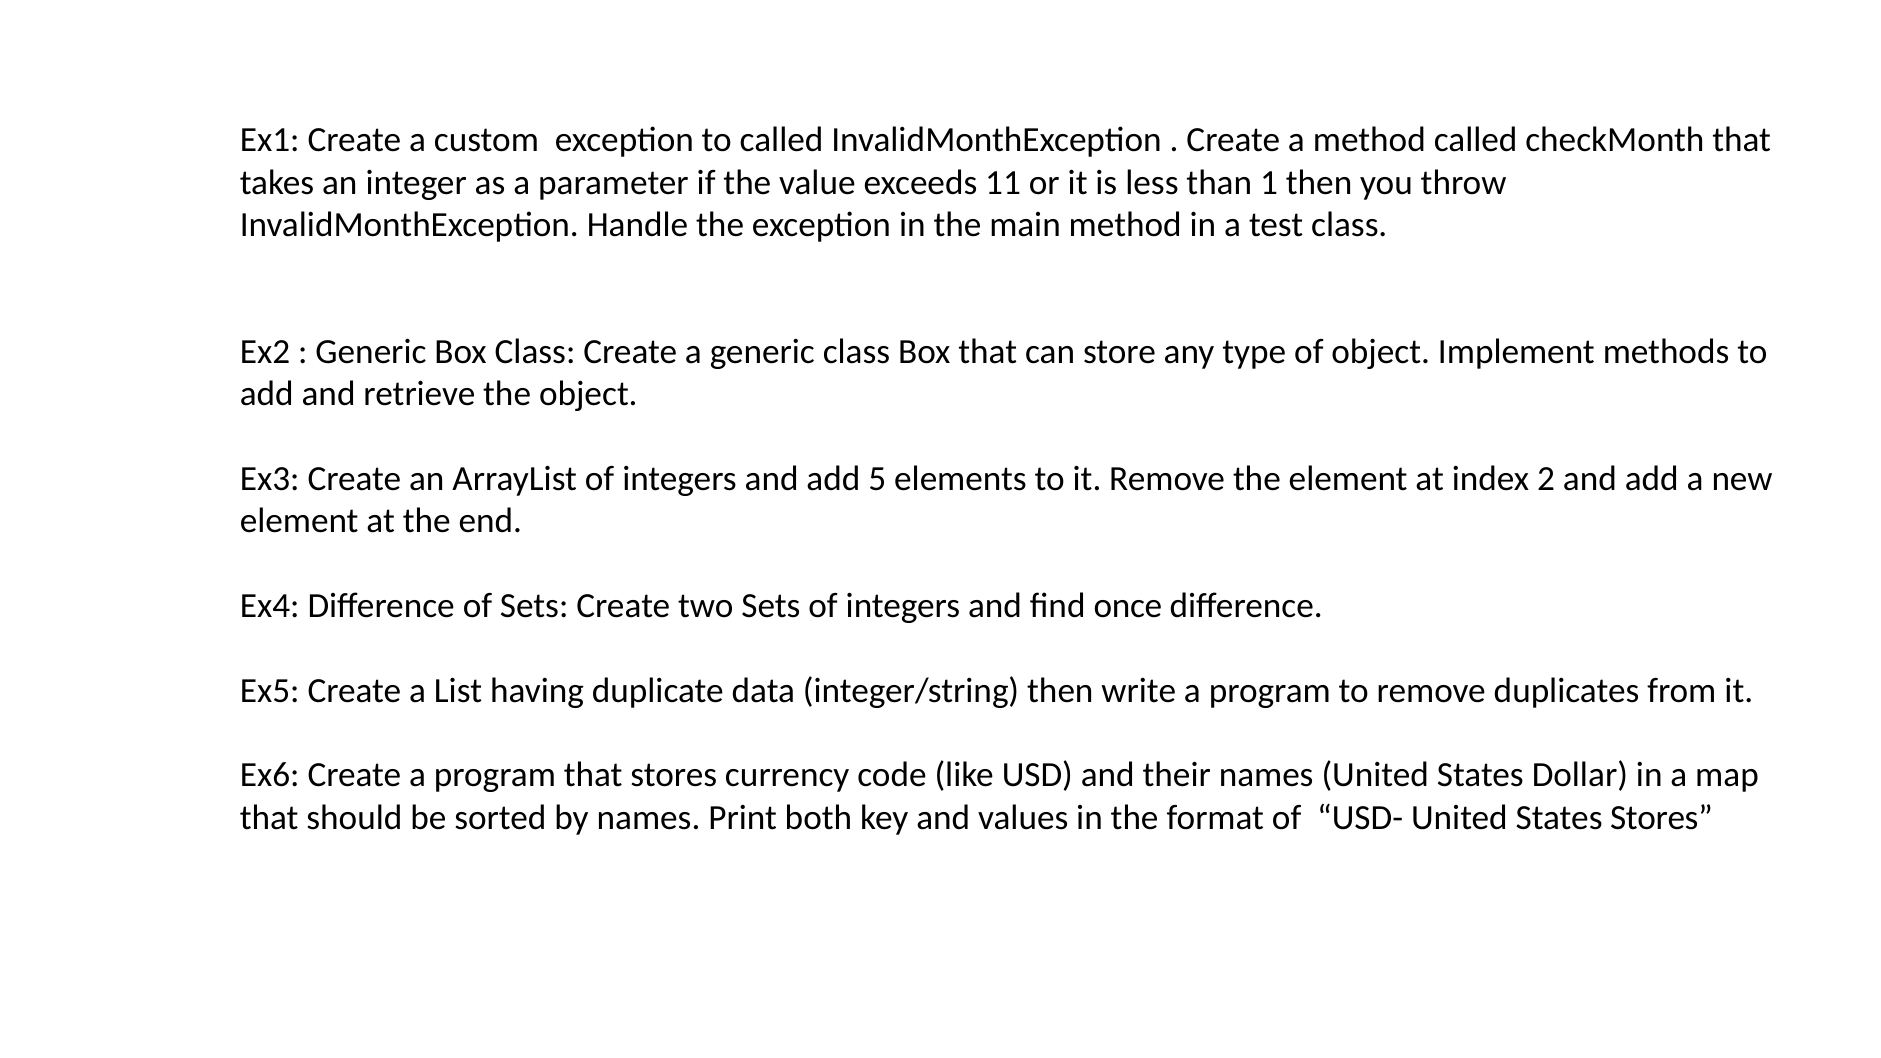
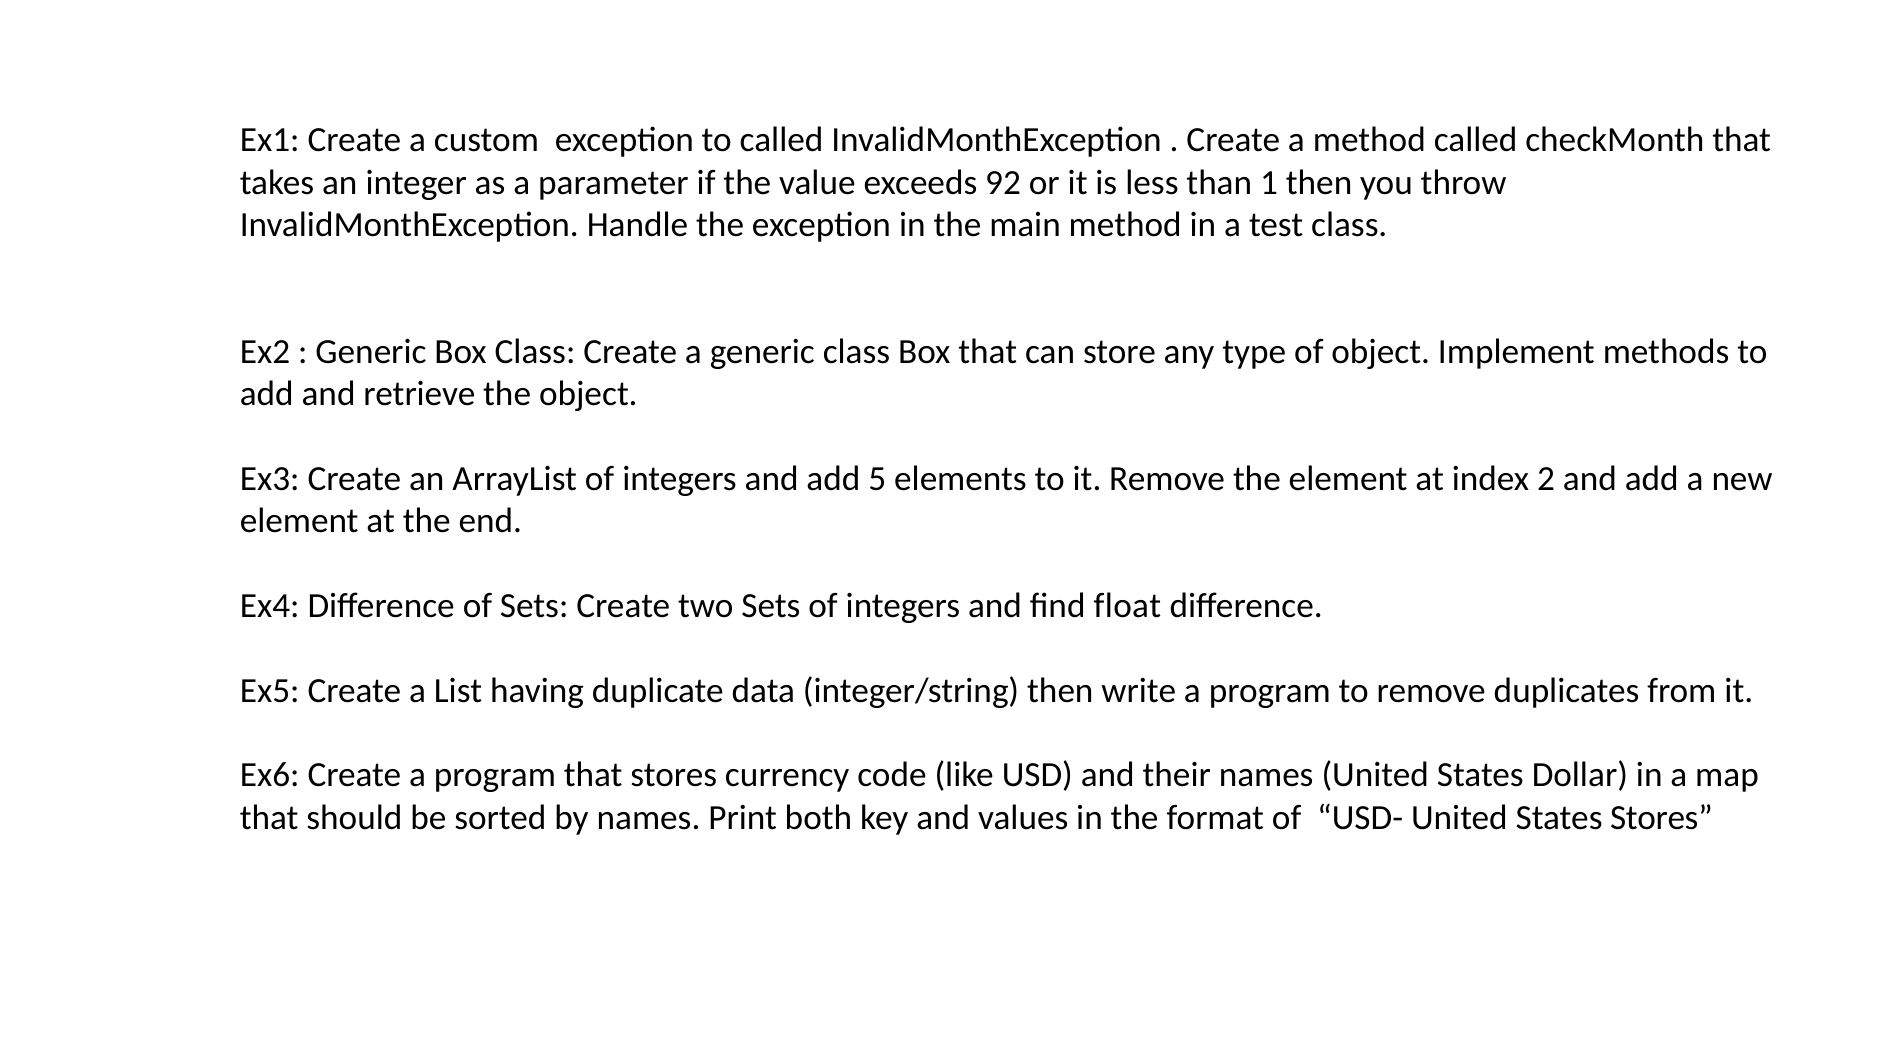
11: 11 -> 92 (1003, 183)
once: once -> float (1127, 606)
